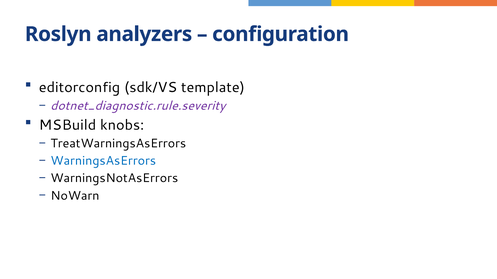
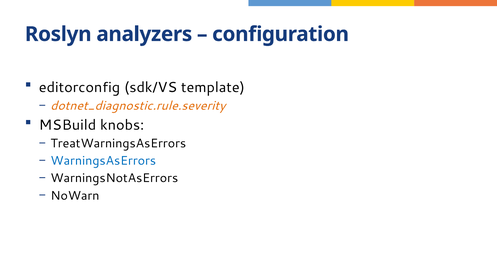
dotnet_diagnostic.rule.severity colour: purple -> orange (138, 106)
